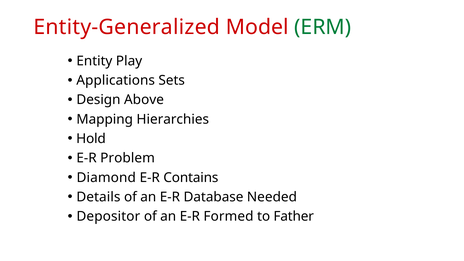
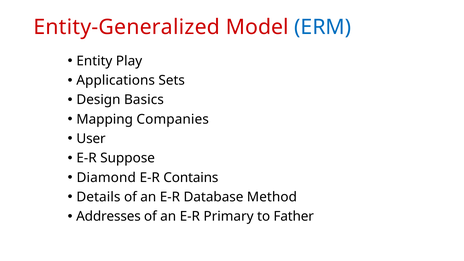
ERM colour: green -> blue (323, 27)
Above: Above -> Basics (144, 100)
Hierarchies: Hierarchies -> Companies (173, 119)
Hold: Hold -> User (91, 139)
Problem: Problem -> Suppose (128, 158)
Needed: Needed -> Method (272, 197)
Depositor: Depositor -> Addresses (108, 216)
Formed: Formed -> Primary (229, 216)
